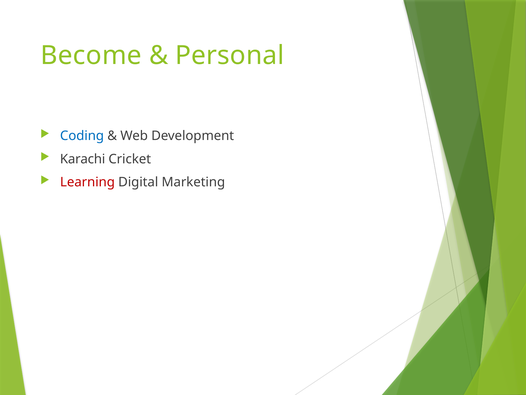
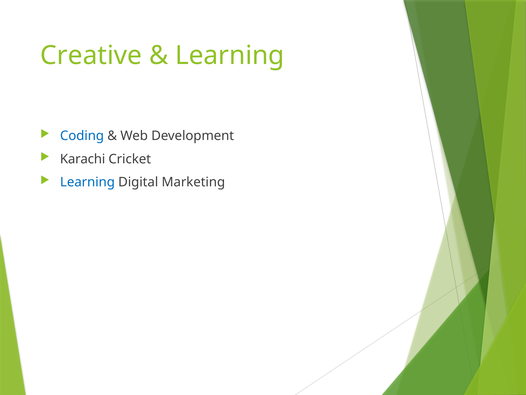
Become: Become -> Creative (91, 55)
Personal: Personal -> Learning (230, 55)
Learning colour: red -> blue (87, 182)
